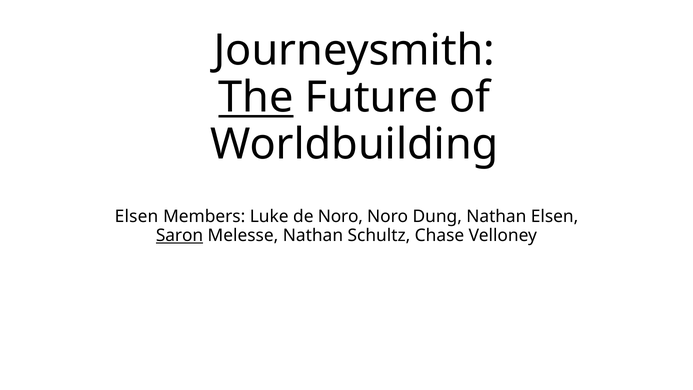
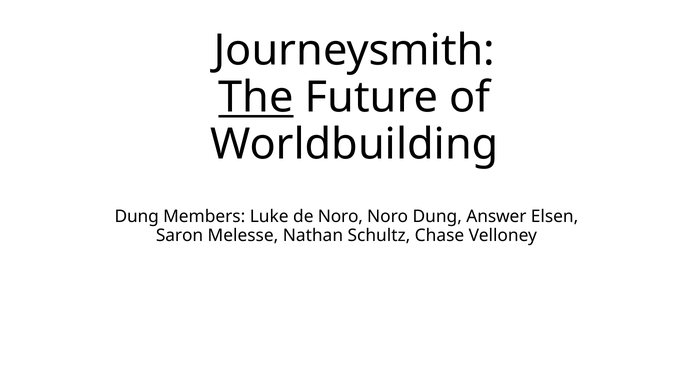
Elsen: Elsen -> Dung (137, 217)
Dung Nathan: Nathan -> Answer (496, 217)
Saron underline: present -> none (180, 235)
